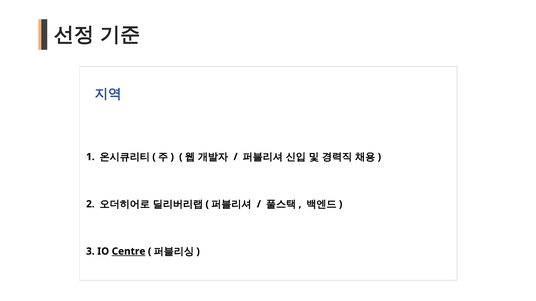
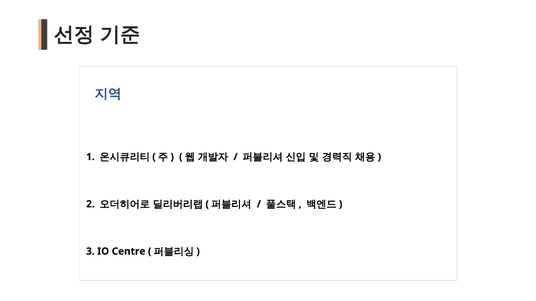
Centre underline: present -> none (129, 252)
